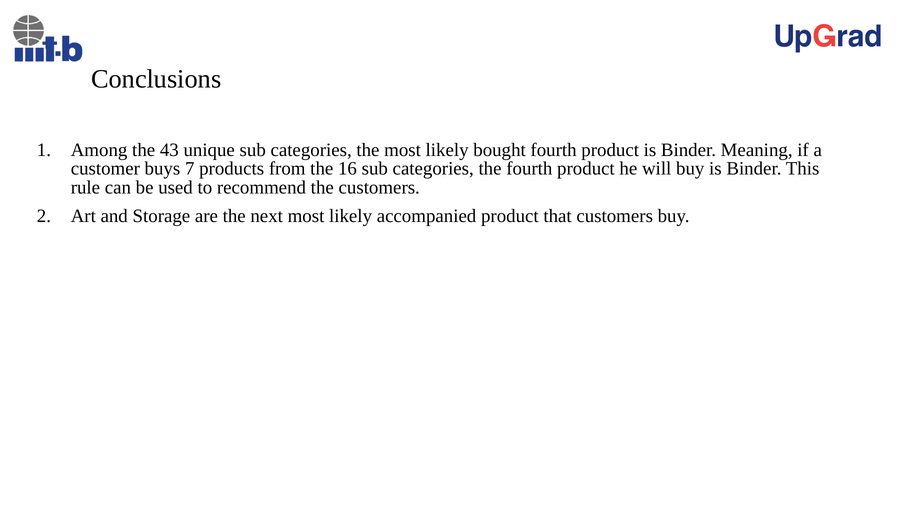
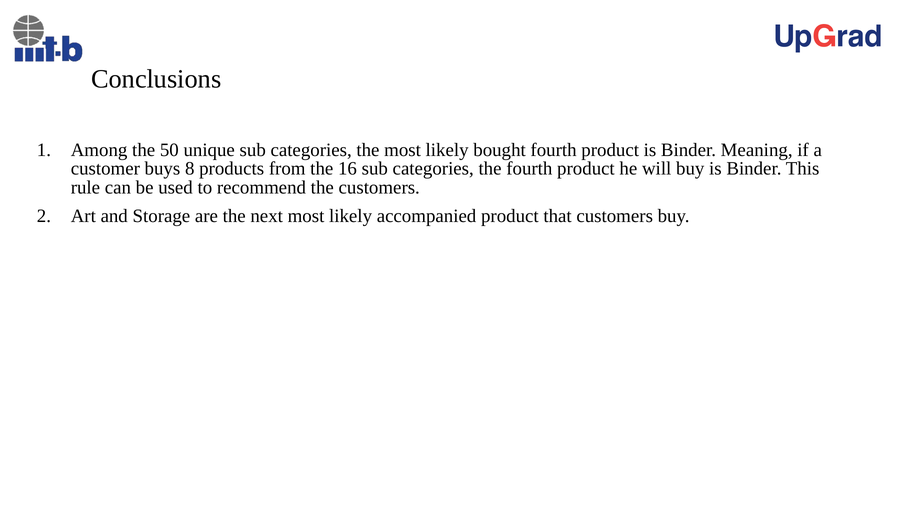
43: 43 -> 50 (169, 150)
7: 7 -> 8 (190, 169)
